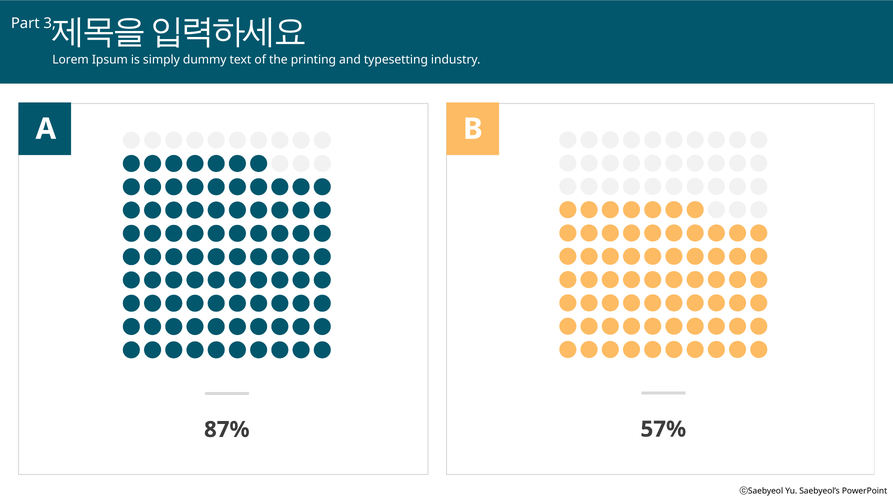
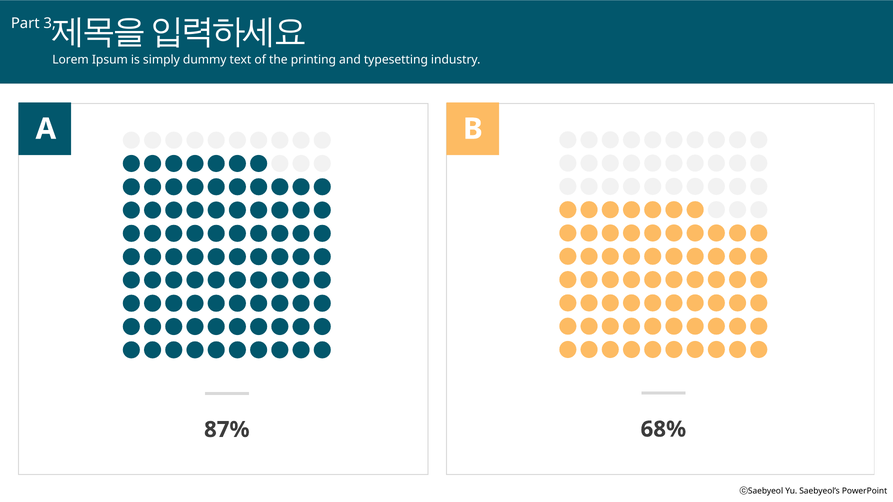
57%: 57% -> 68% (663, 430)
